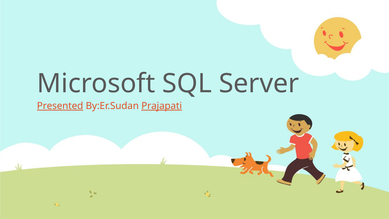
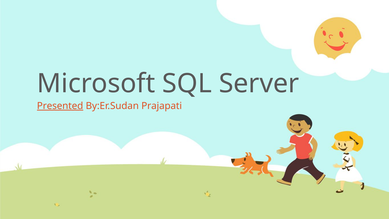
Prajapati underline: present -> none (162, 106)
